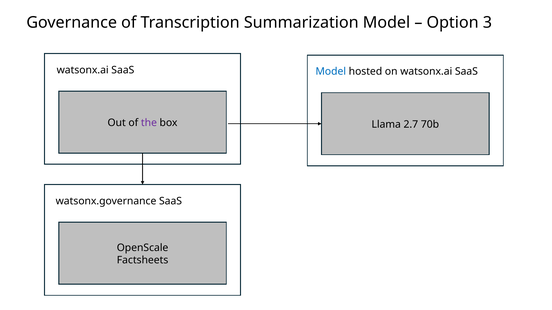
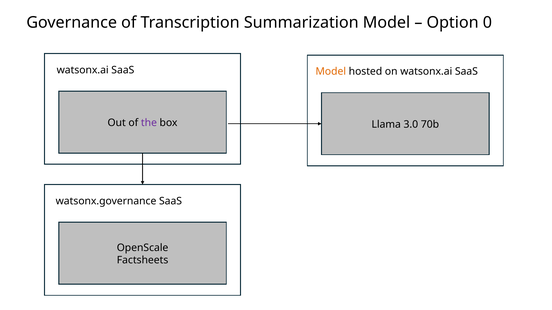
3: 3 -> 0 (487, 23)
Model colour: blue -> orange (331, 72)
2.7: 2.7 -> 3.0 (411, 125)
